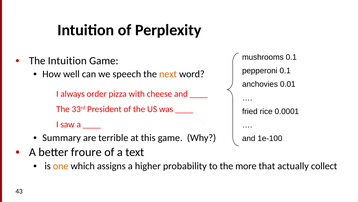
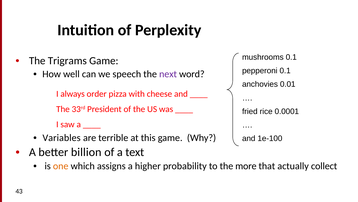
The Intuition: Intuition -> Trigrams (67, 61)
next colour: orange -> purple (168, 74)
Summary: Summary -> Variables (62, 137)
froure: froure -> billion (86, 152)
